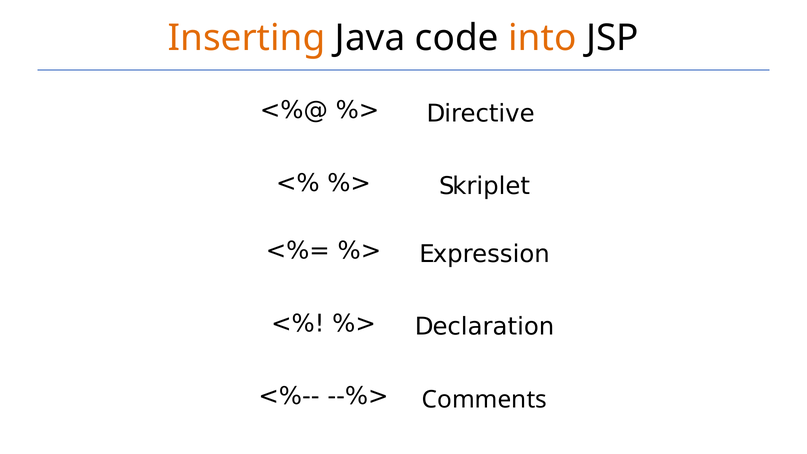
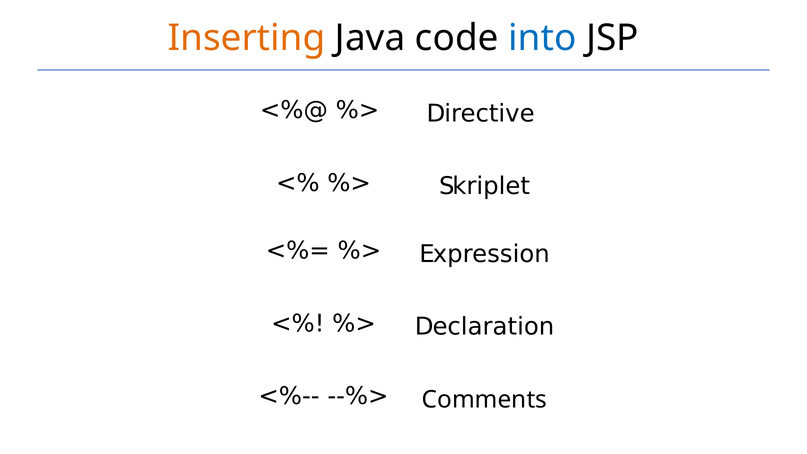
into colour: orange -> blue (542, 38)
